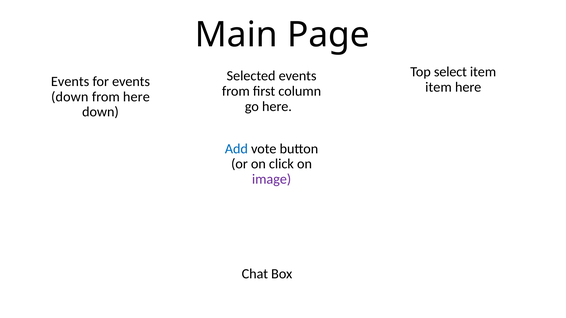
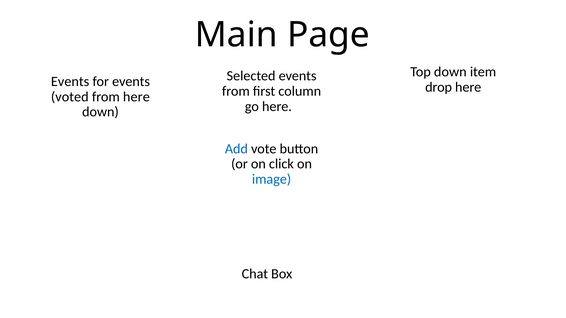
Top select: select -> down (450, 72)
item: item -> drop (439, 87)
down: down -> voted (70, 97)
image colour: purple -> blue (272, 179)
